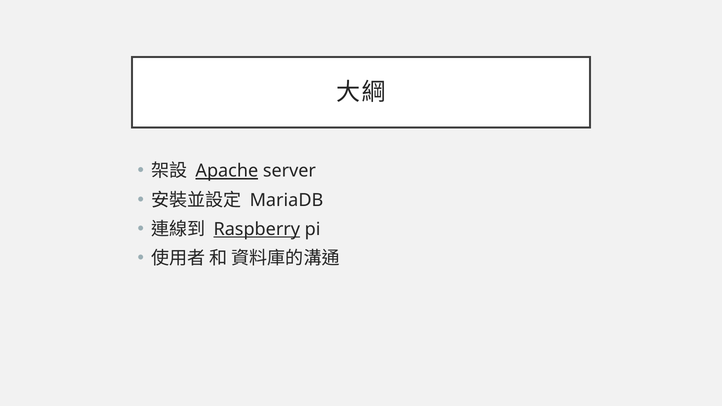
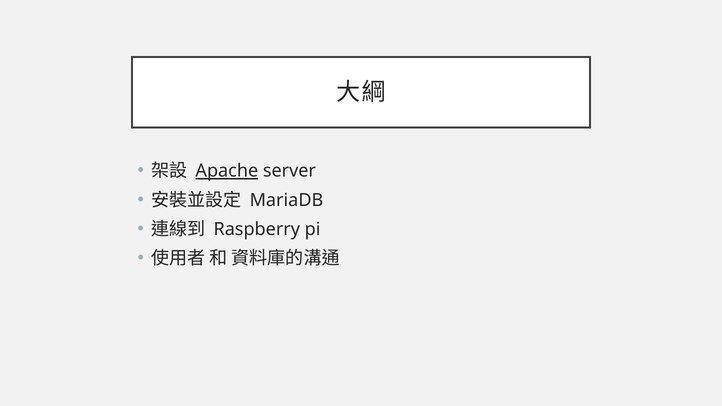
Raspberry underline: present -> none (257, 229)
